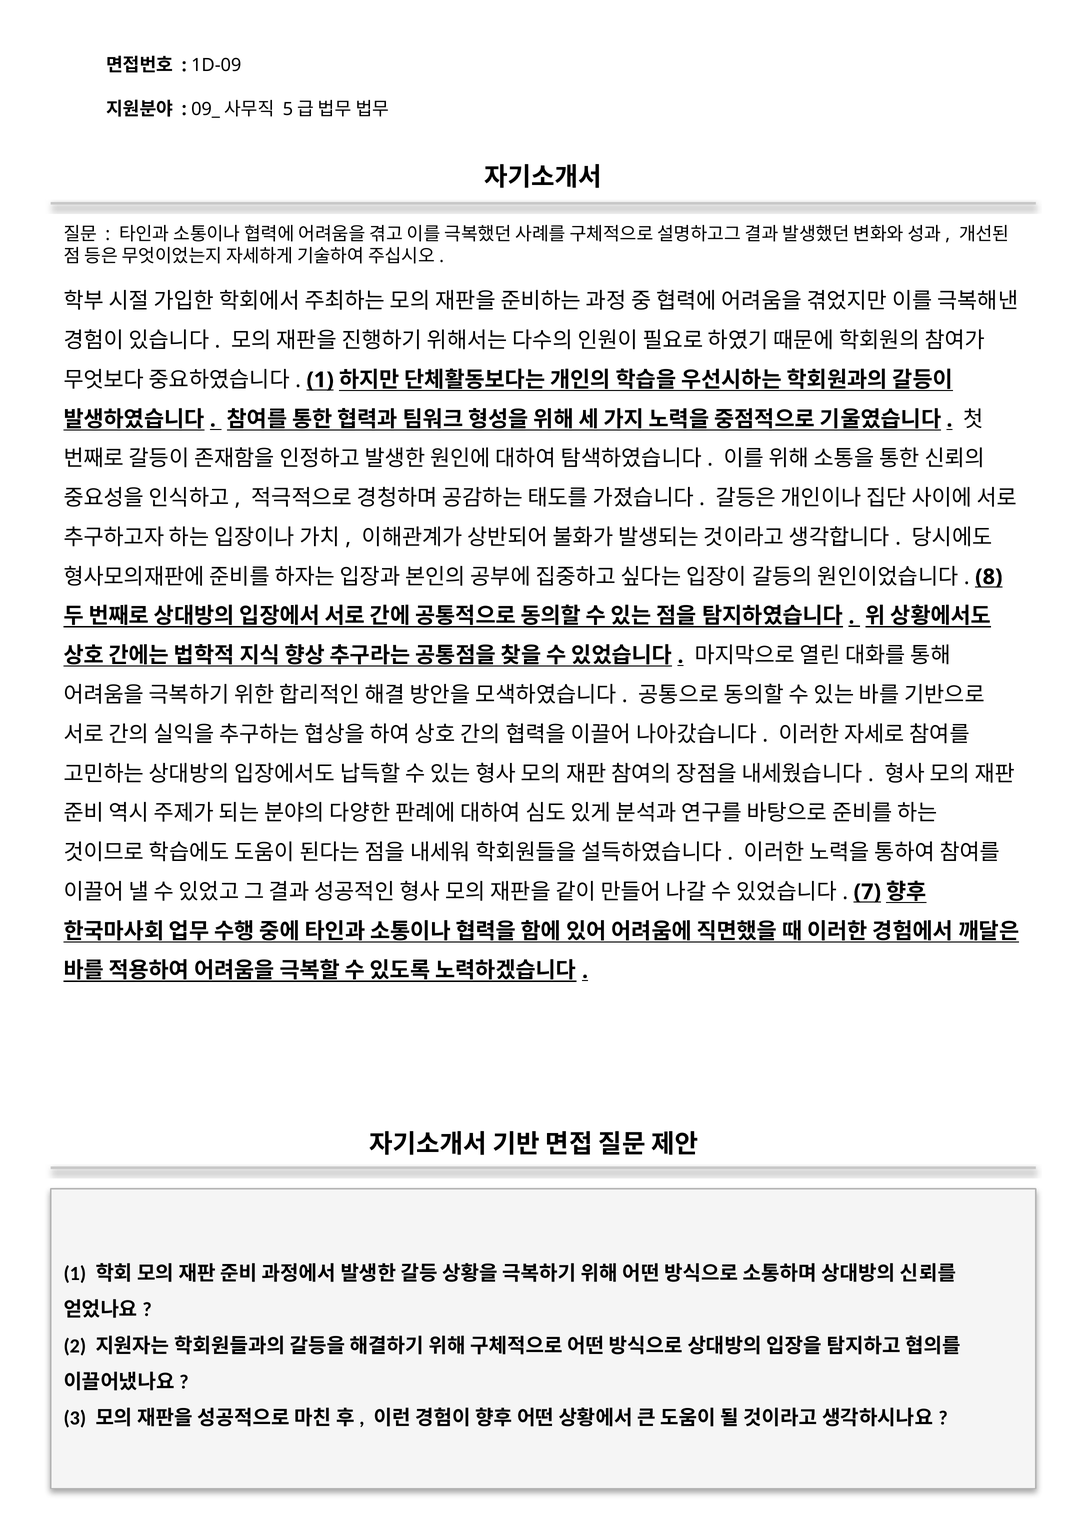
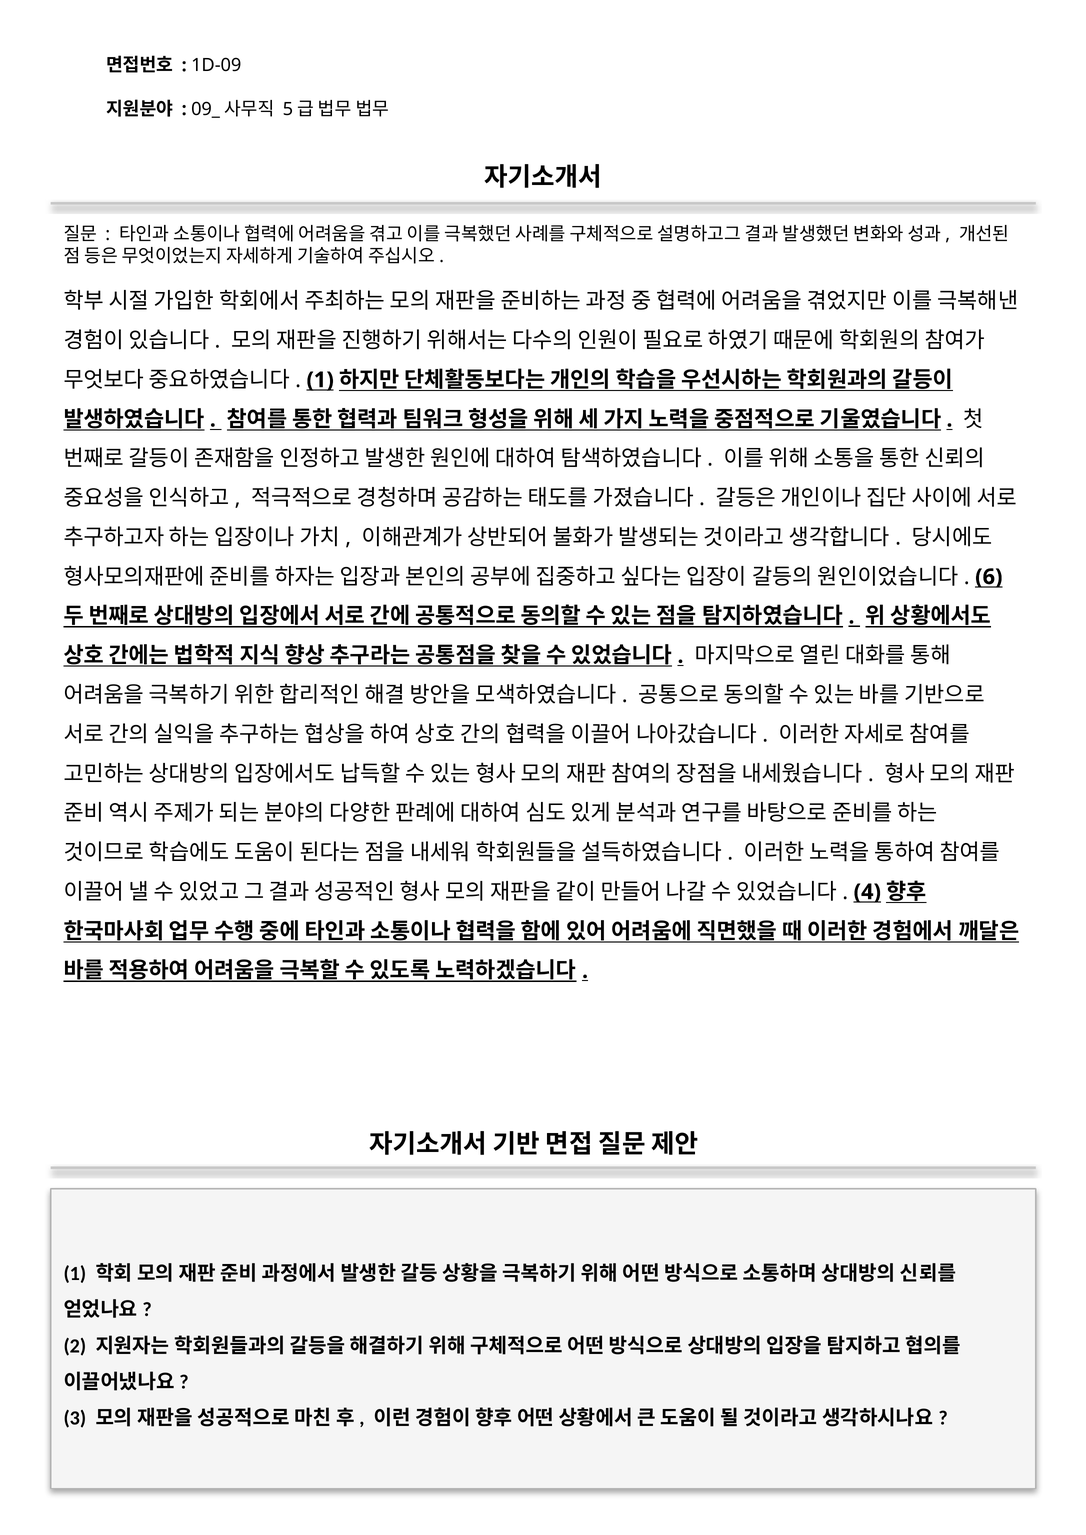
8: 8 -> 6 (989, 577)
7: 7 -> 4 (867, 892)
